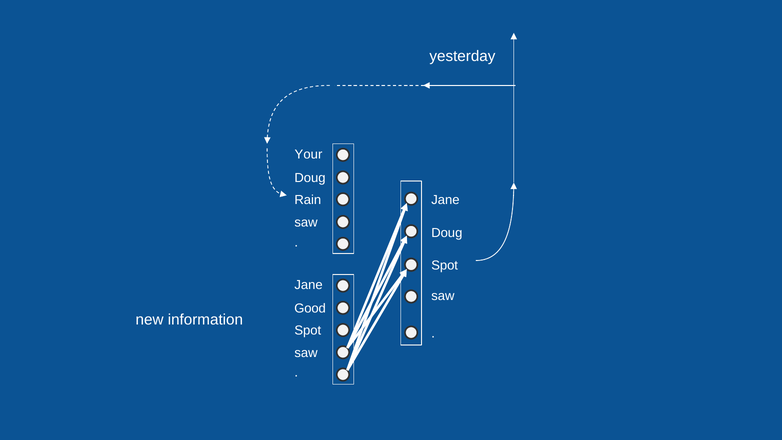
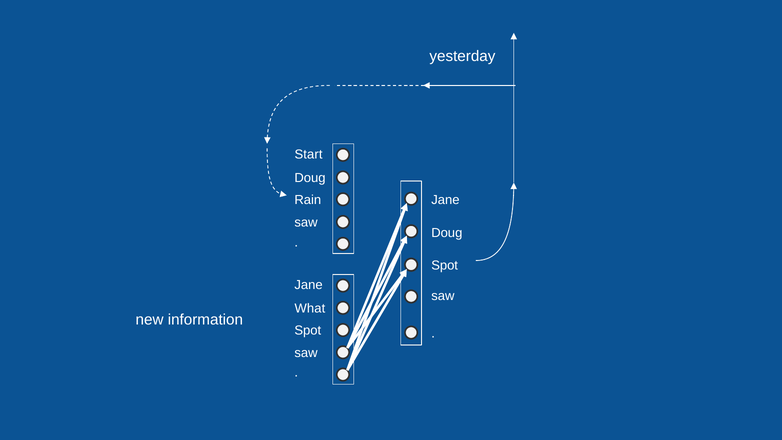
Your: Your -> Start (309, 154)
Good: Good -> What (310, 308)
